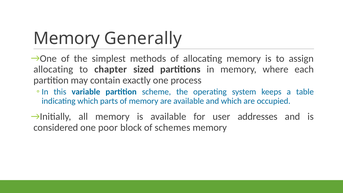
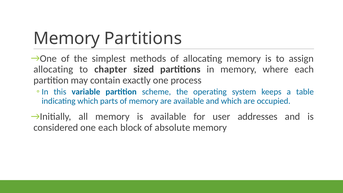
Memory Generally: Generally -> Partitions (143, 38)
one poor: poor -> each (108, 127)
schemes: schemes -> absolute (172, 127)
